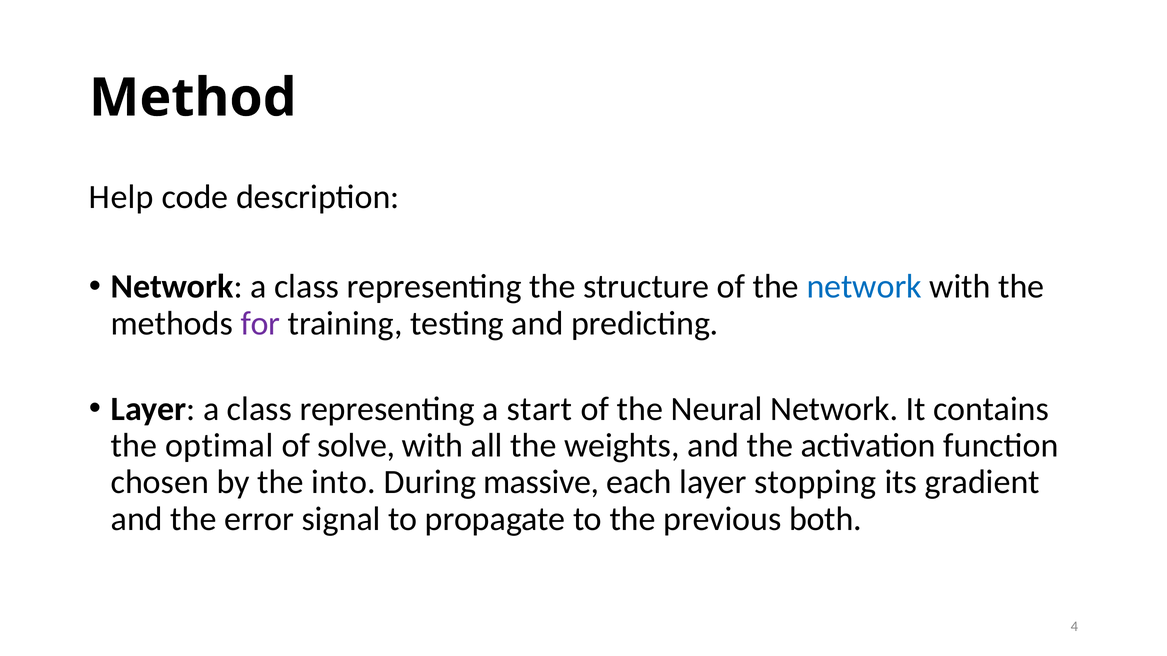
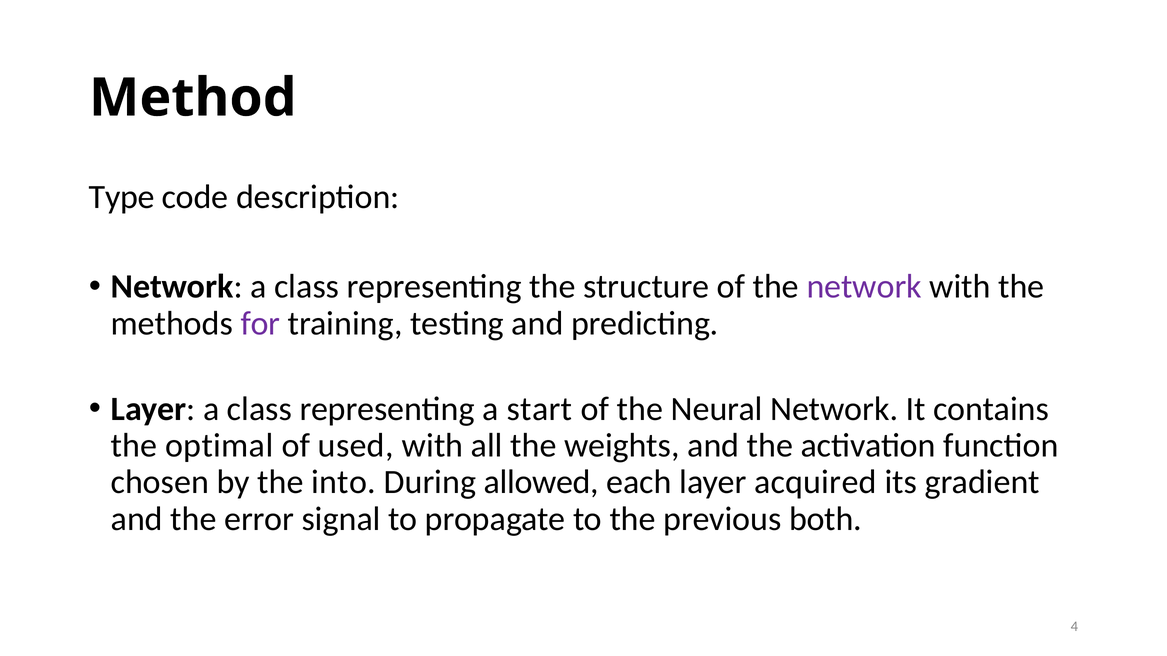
Help: Help -> Type (122, 197)
network colour: blue -> purple (864, 287)
solve: solve -> used (356, 446)
massive: massive -> allowed (541, 482)
stopping: stopping -> acquired (815, 482)
